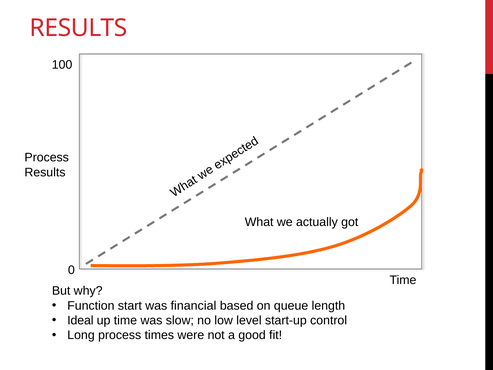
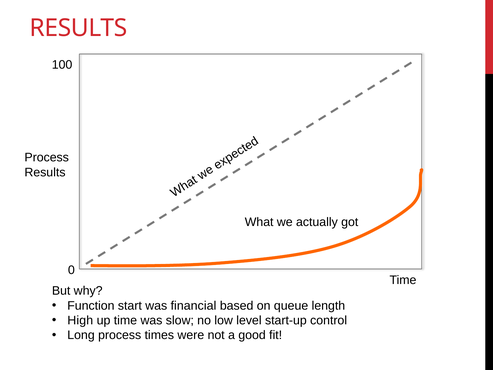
Ideal: Ideal -> High (80, 320)
